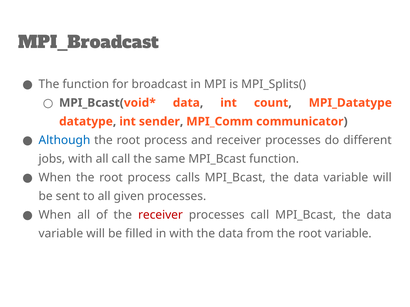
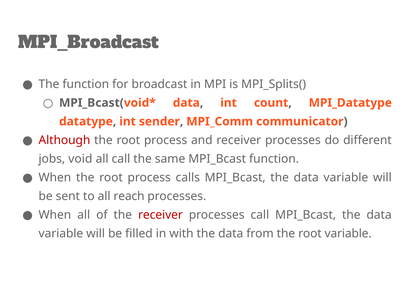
Although colour: blue -> red (64, 140)
jobs with: with -> void (80, 159)
given: given -> reach (129, 197)
